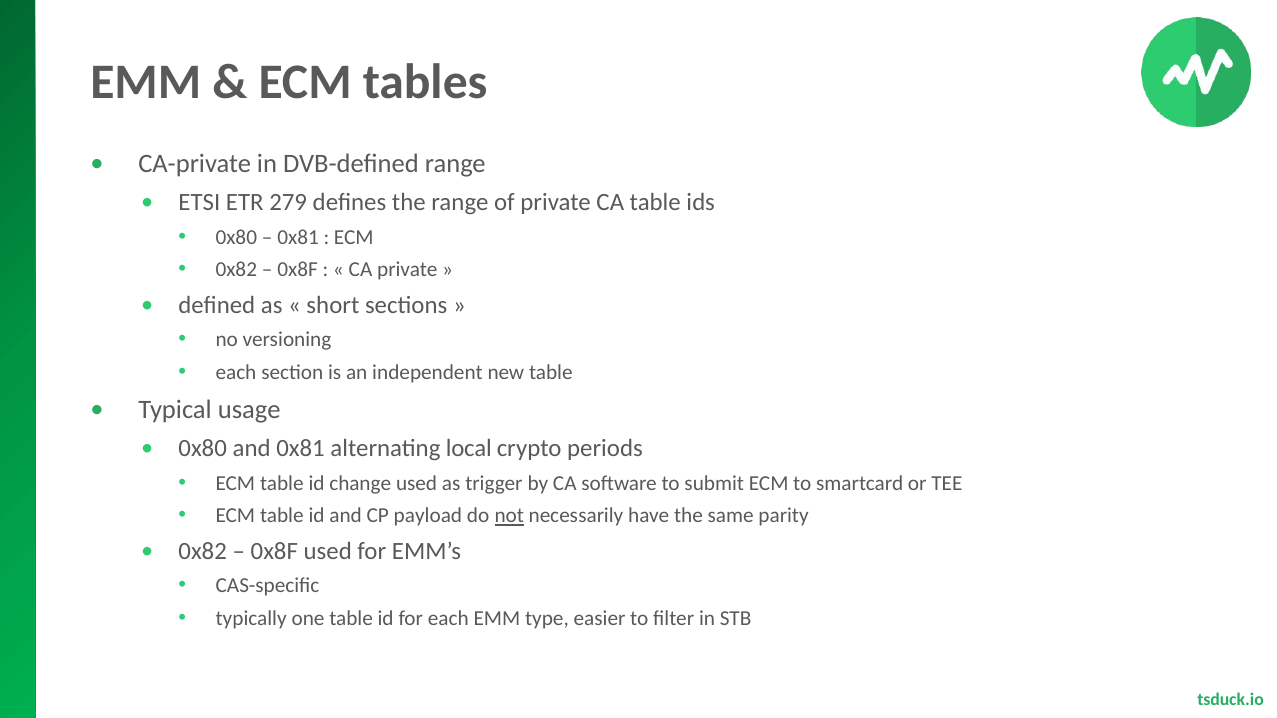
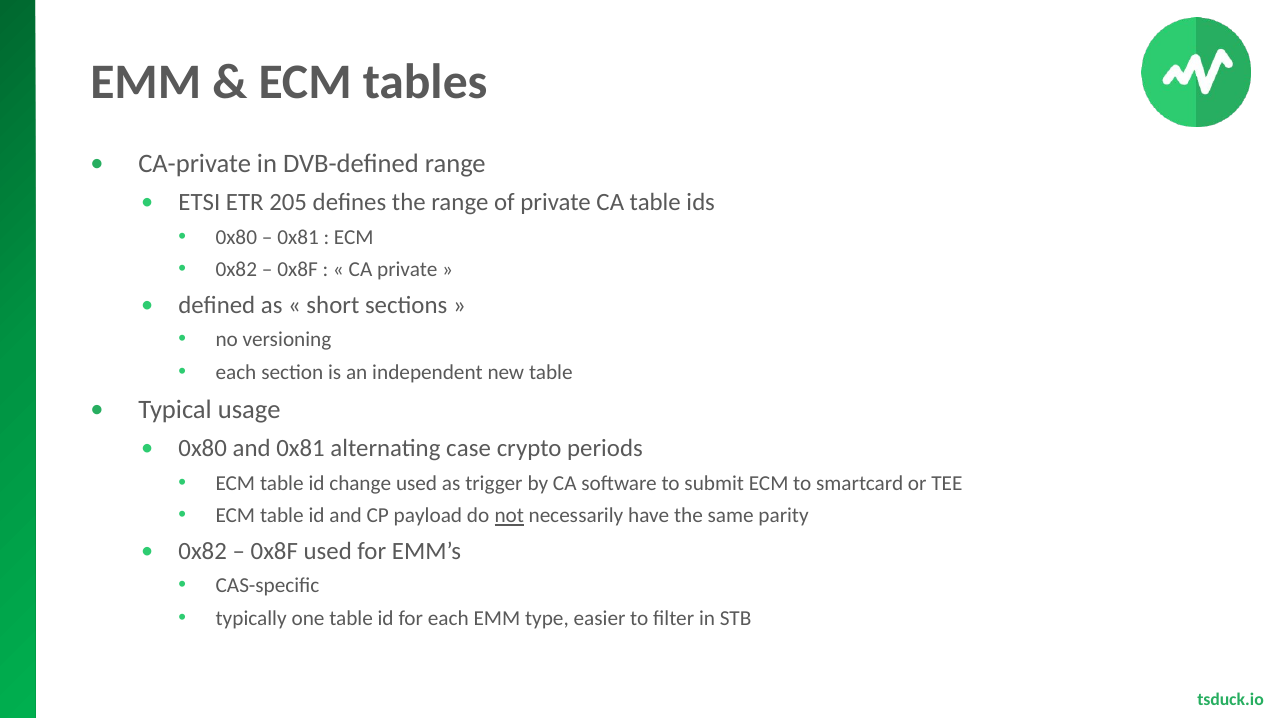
279: 279 -> 205 (288, 203)
local: local -> case (469, 449)
